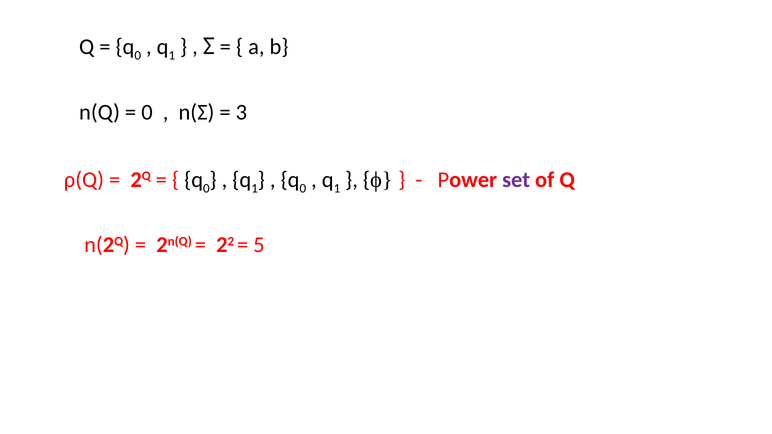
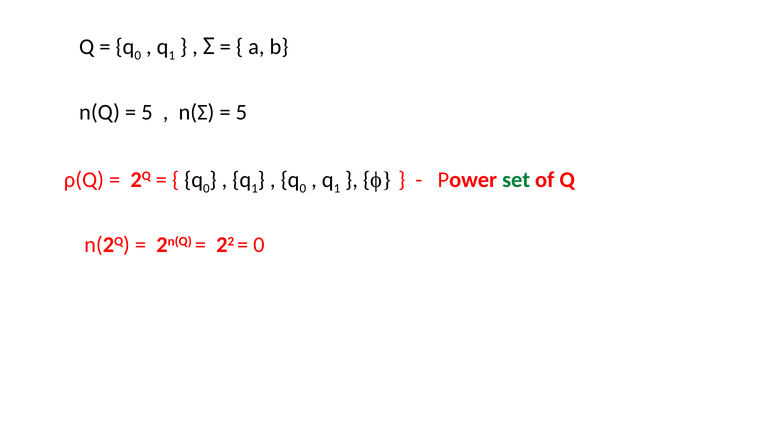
0: 0 -> 5 (147, 113)
3: 3 -> 5 (241, 113)
set colour: purple -> green (516, 180)
5: 5 -> 0 (259, 245)
